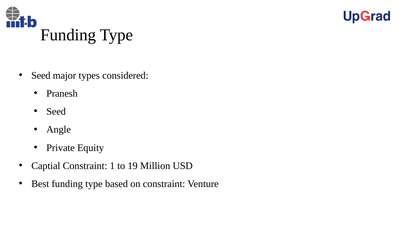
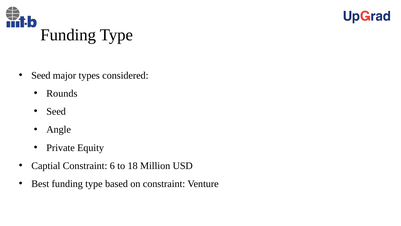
Pranesh: Pranesh -> Rounds (62, 93)
1: 1 -> 6 (112, 165)
19: 19 -> 18 (133, 165)
